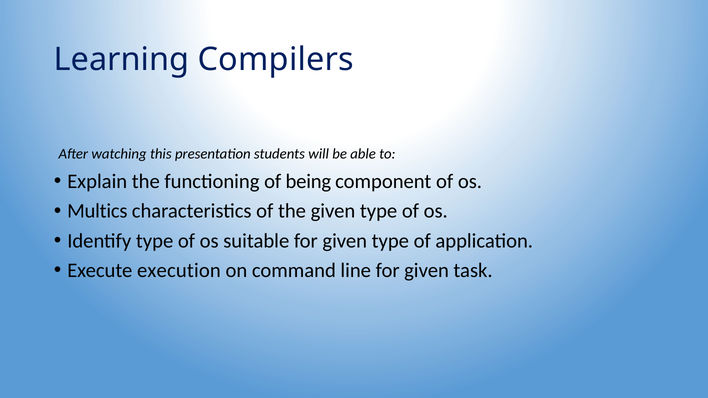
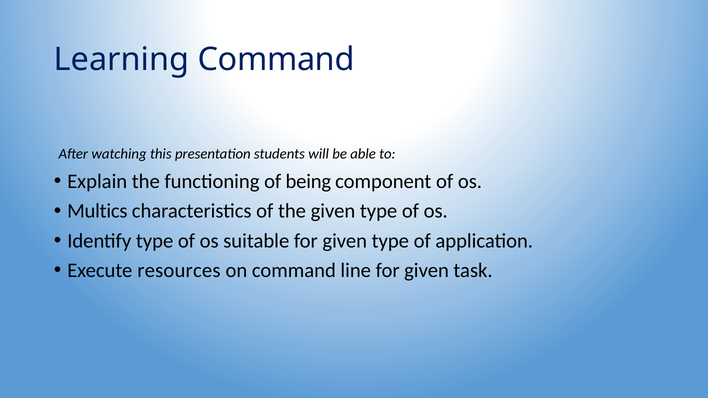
Learning Compilers: Compilers -> Command (276, 59)
execution: execution -> resources (179, 271)
